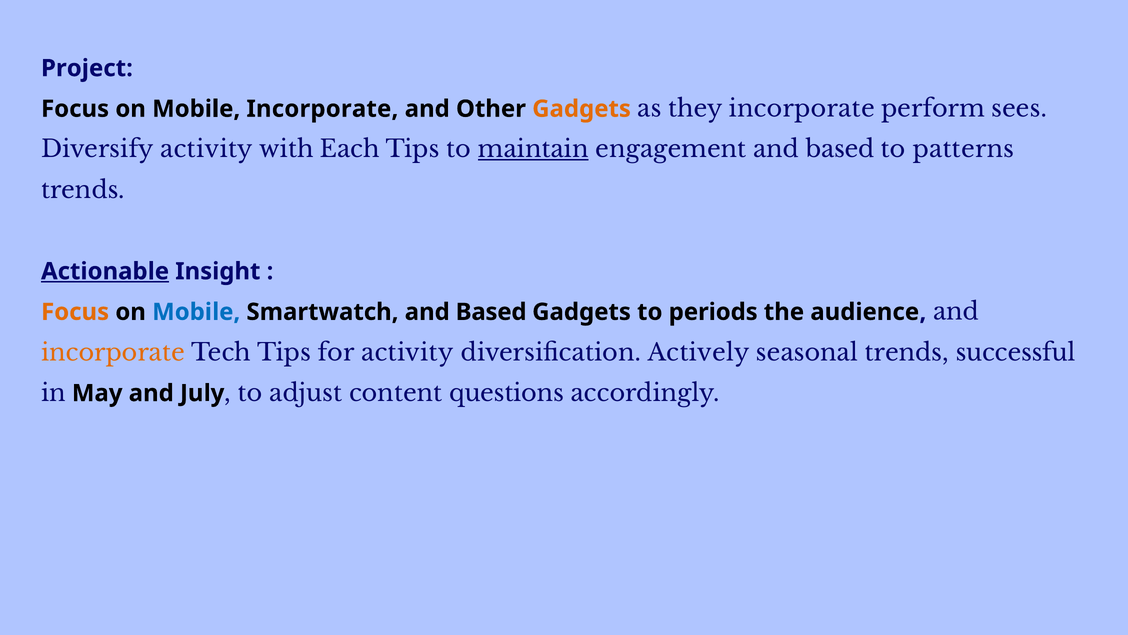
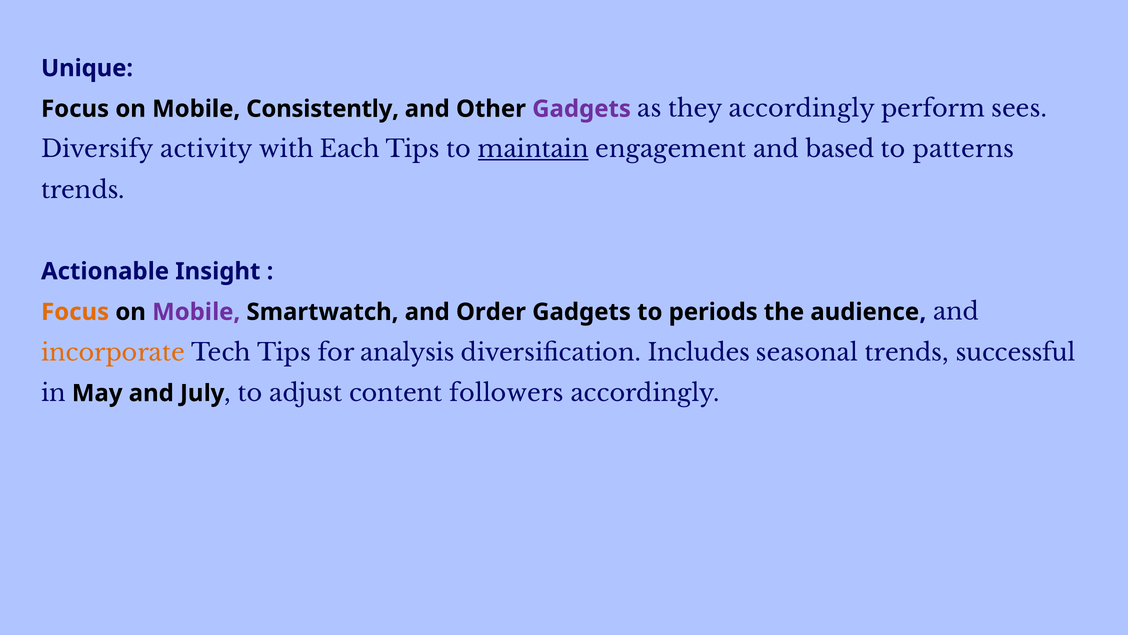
Project: Project -> Unique (87, 68)
Mobile Incorporate: Incorporate -> Consistently (323, 109)
Gadgets colour: orange -> purple (582, 109)
they incorporate: incorporate -> accordingly (802, 109)
Actionable underline: present -> none (105, 271)
Mobile colour: blue -> purple (196, 312)
Smartwatch and Based: Based -> Order (491, 312)
for activity: activity -> analysis (407, 352)
Actively: Actively -> Includes (699, 352)
questions: questions -> followers (506, 393)
